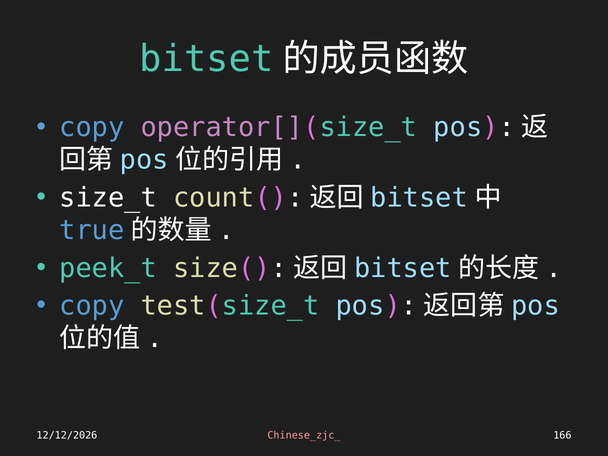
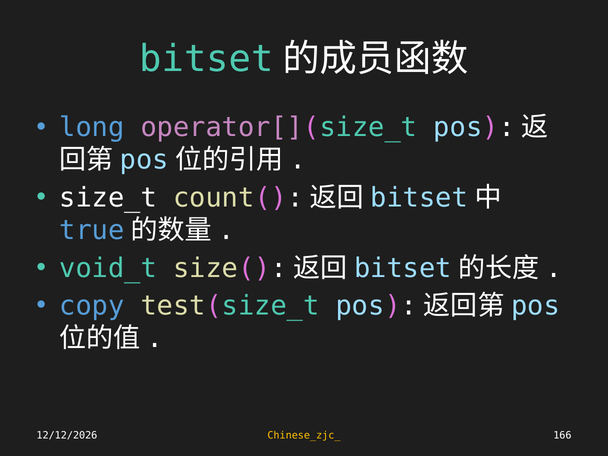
copy: copy -> long (92, 128)
peek_t: peek_t -> void_t (108, 268)
Chinese_zjc_ colour: pink -> yellow (304, 435)
